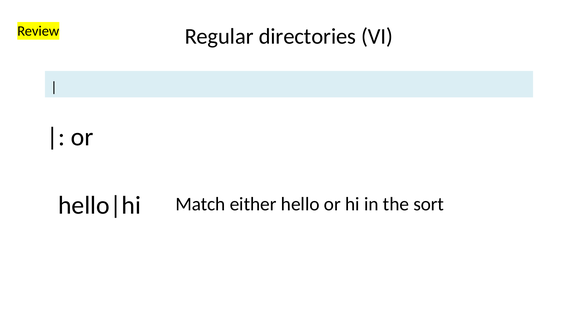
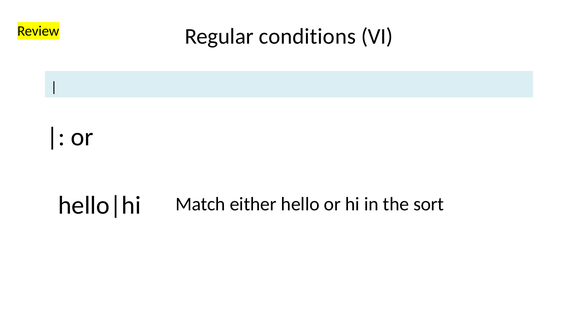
directories: directories -> conditions (307, 36)
